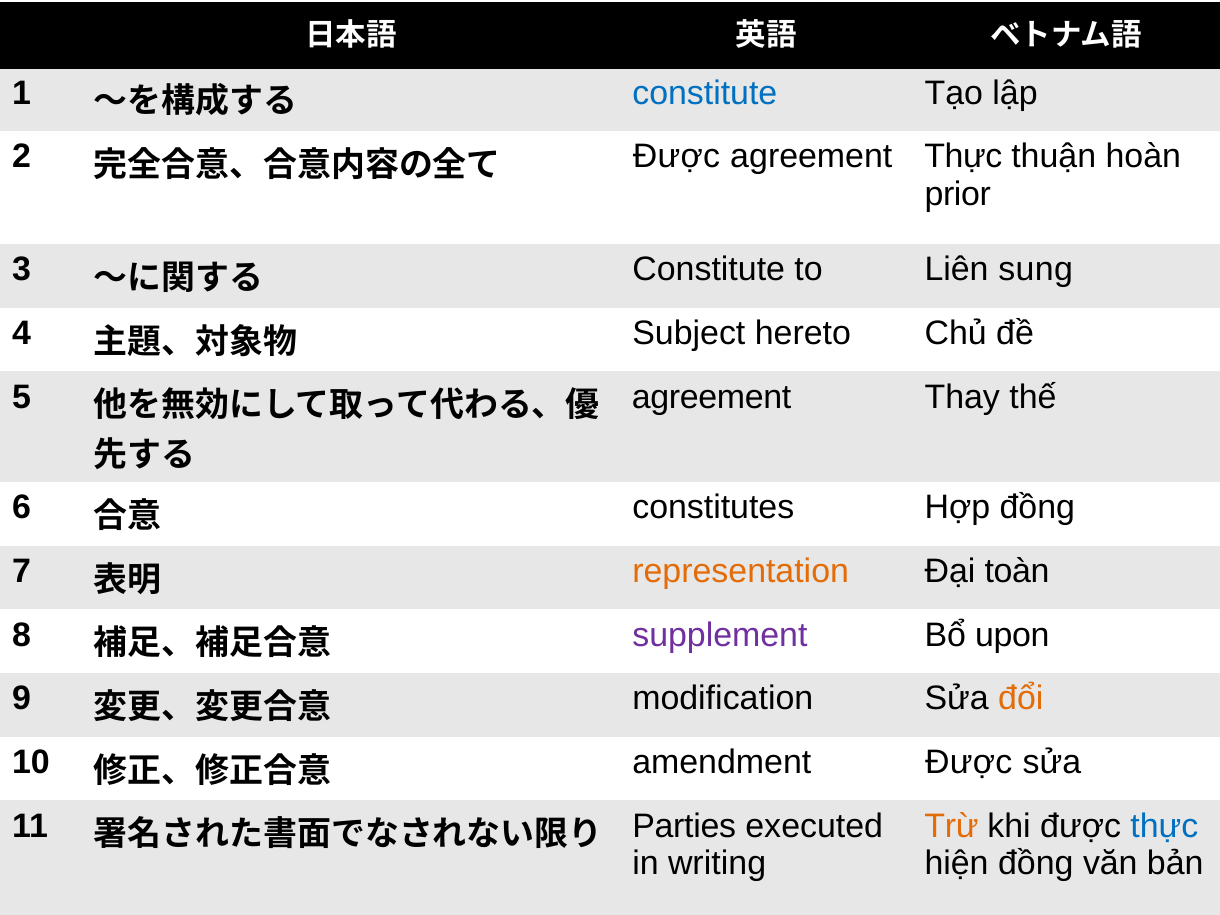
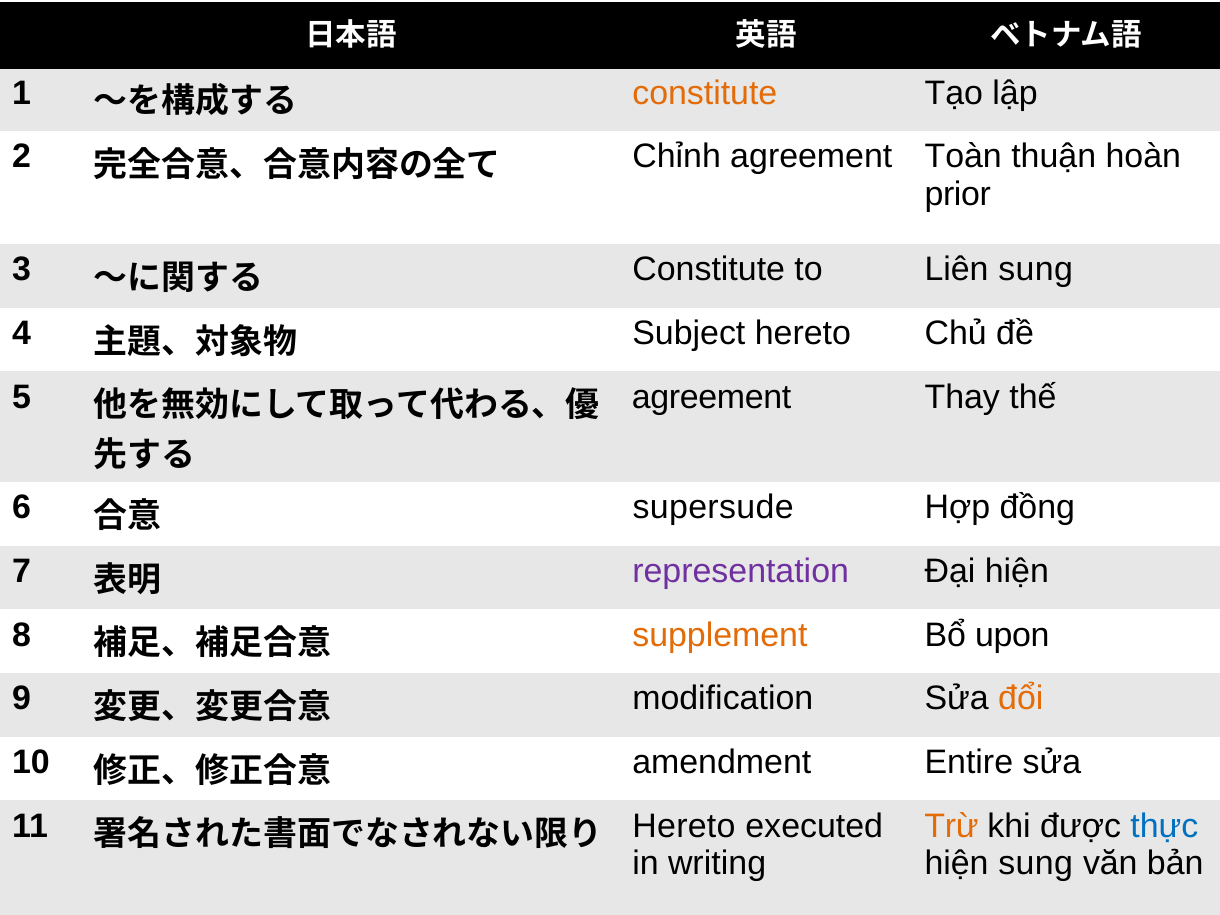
constitute colour: blue -> orange (705, 93)
Được: Được -> Chỉnh (677, 157)
agreement Thực: Thực -> Toàn (963, 157)
constitutes: constitutes -> supersude (713, 508)
representation colour: orange -> purple (741, 571)
Đại toàn: toàn -> hiện (1017, 571)
supplement colour: purple -> orange (720, 635)
amendment Được: Được -> Entire (969, 762)
Parties: Parties -> Hereto (684, 826)
hiện đồng: đồng -> sung (1036, 864)
